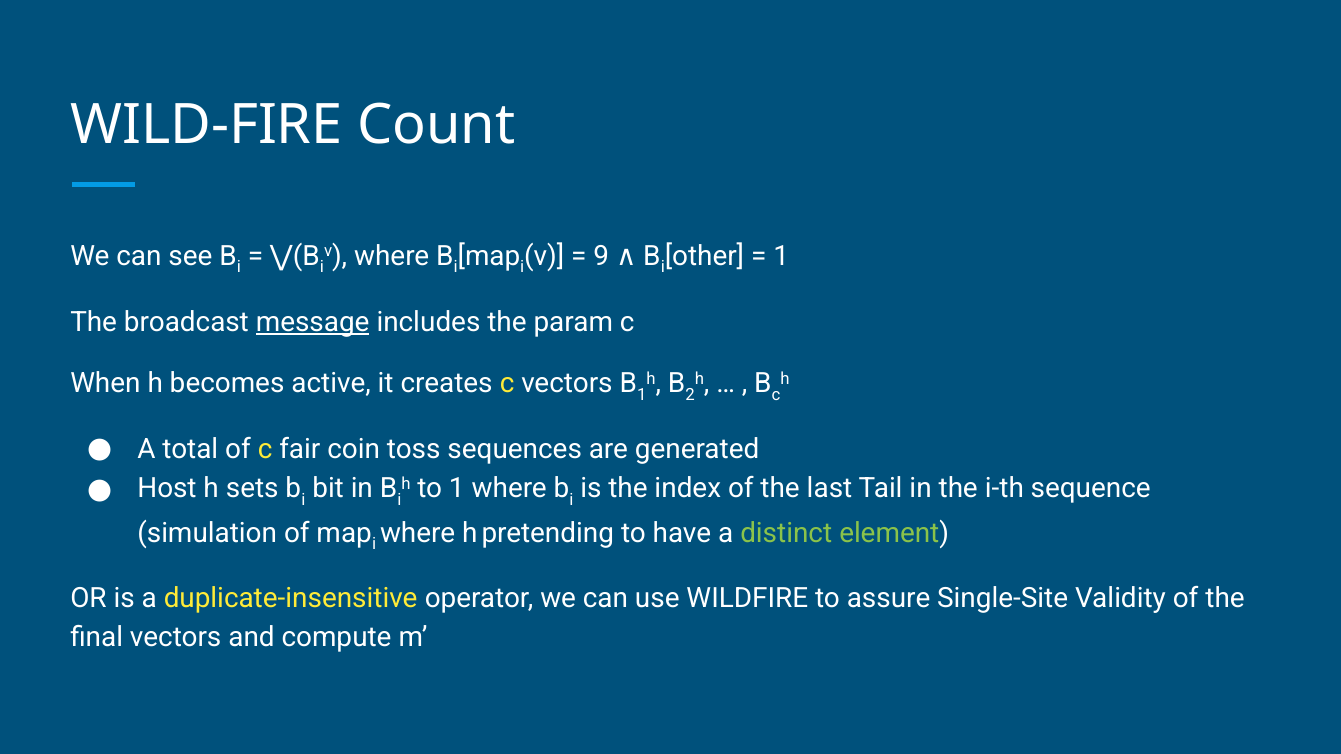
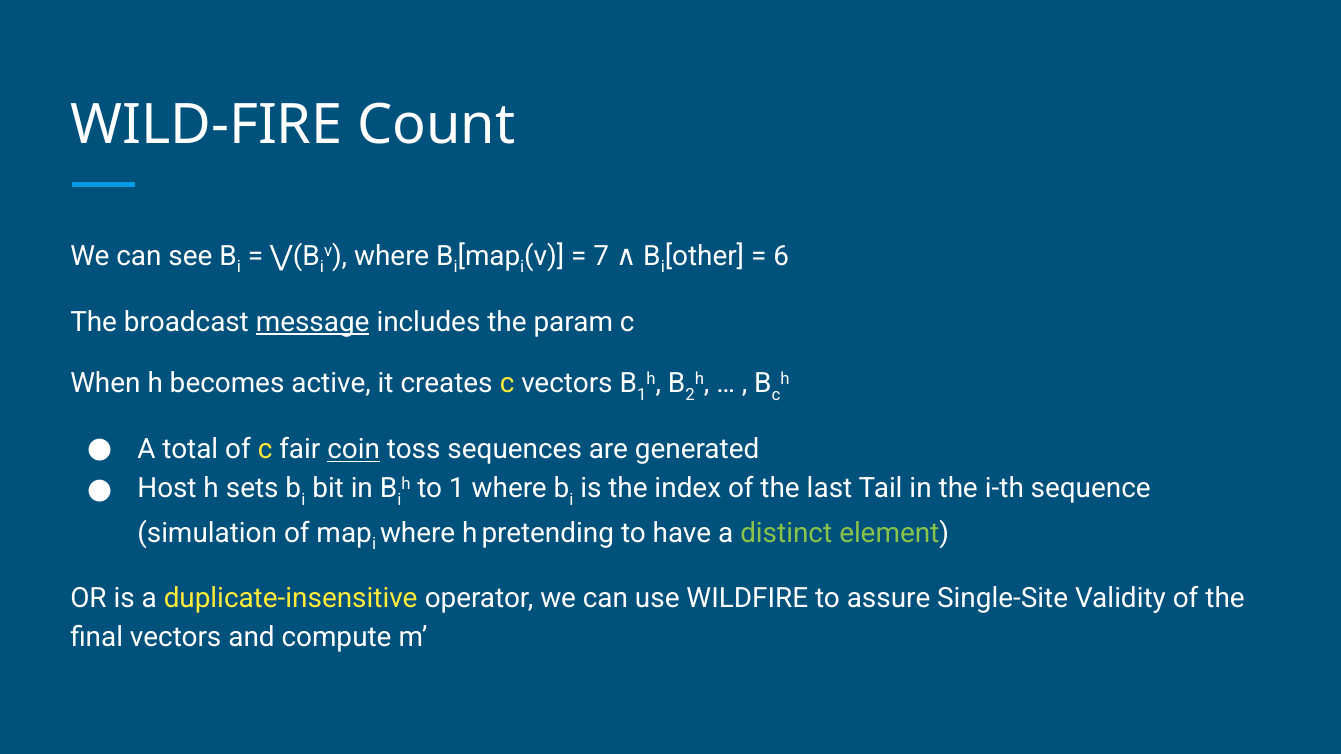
9: 9 -> 7 (601, 256)
1: 1 -> 6 (781, 256)
coin underline: none -> present (354, 450)
